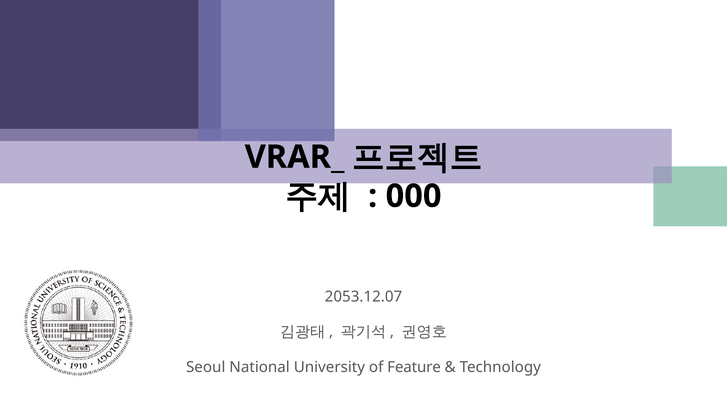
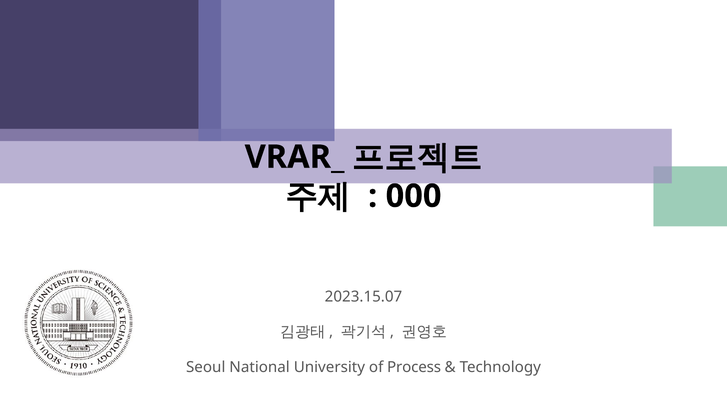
2053.12.07: 2053.12.07 -> 2023.15.07 (364, 297)
Feature: Feature -> Process (414, 367)
